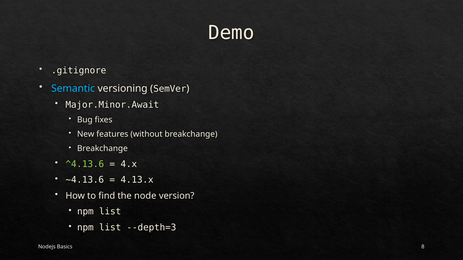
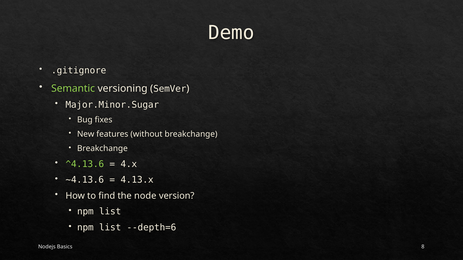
Semantic colour: light blue -> light green (73, 88)
Major.Minor.Await: Major.Minor.Await -> Major.Minor.Sugar (112, 105)
--depth=3: --depth=3 -> --depth=6 (151, 228)
